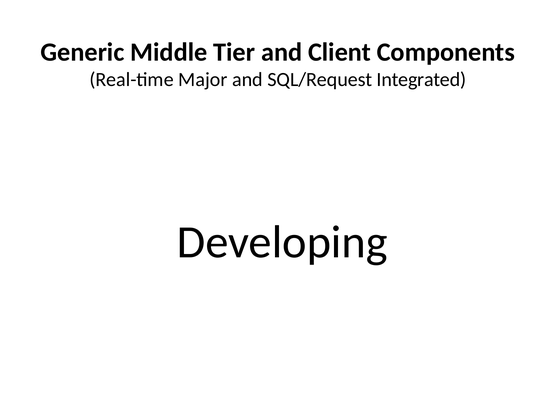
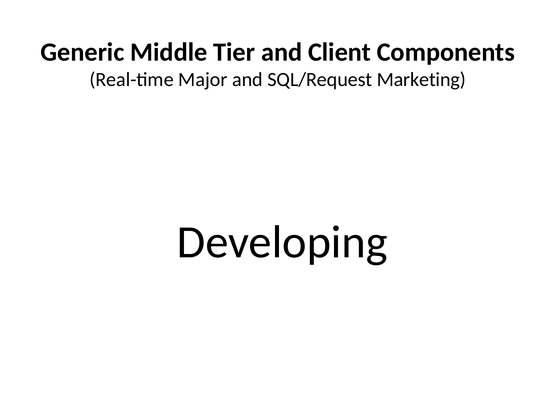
Integrated: Integrated -> Marketing (421, 80)
